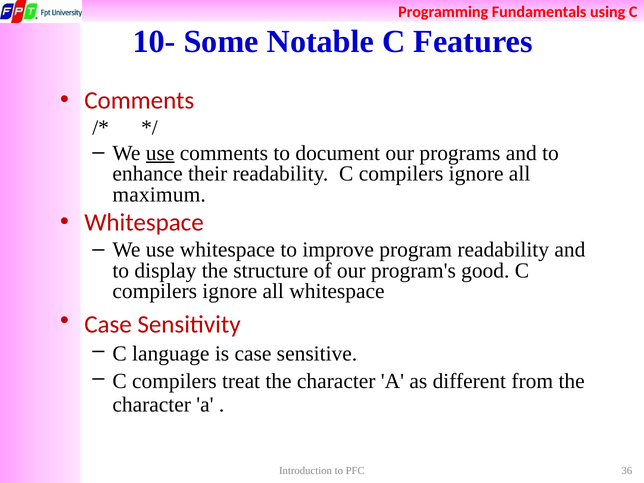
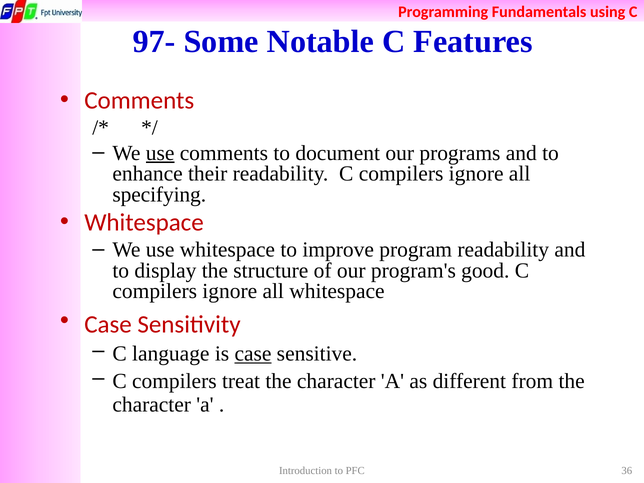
10-: 10- -> 97- (154, 41)
maximum: maximum -> specifying (159, 195)
case underline: none -> present (253, 354)
